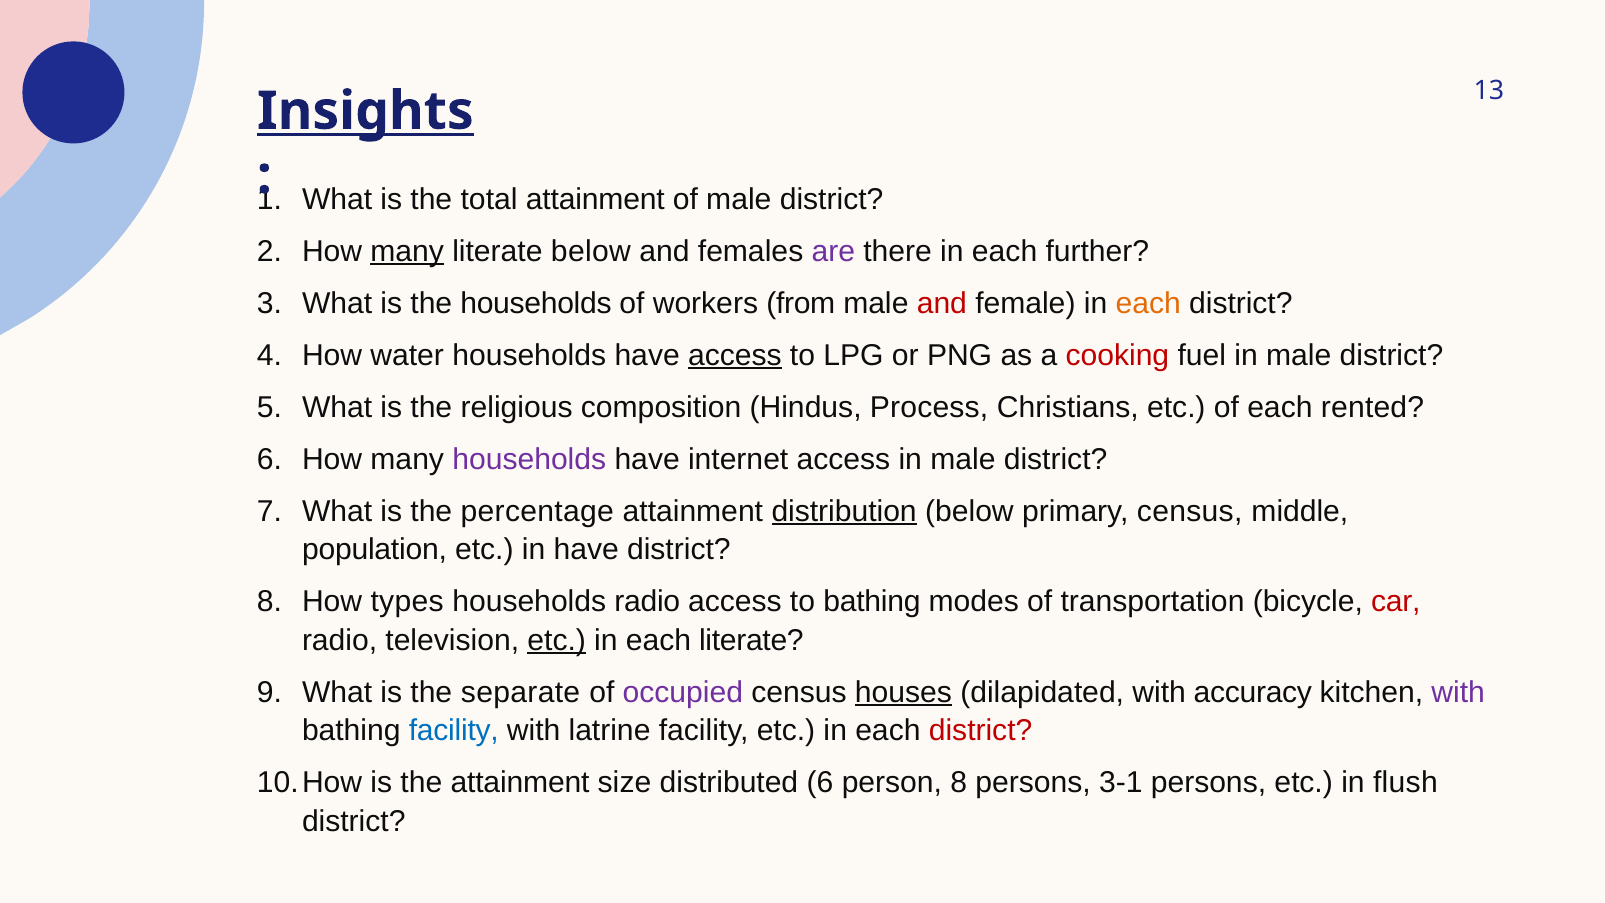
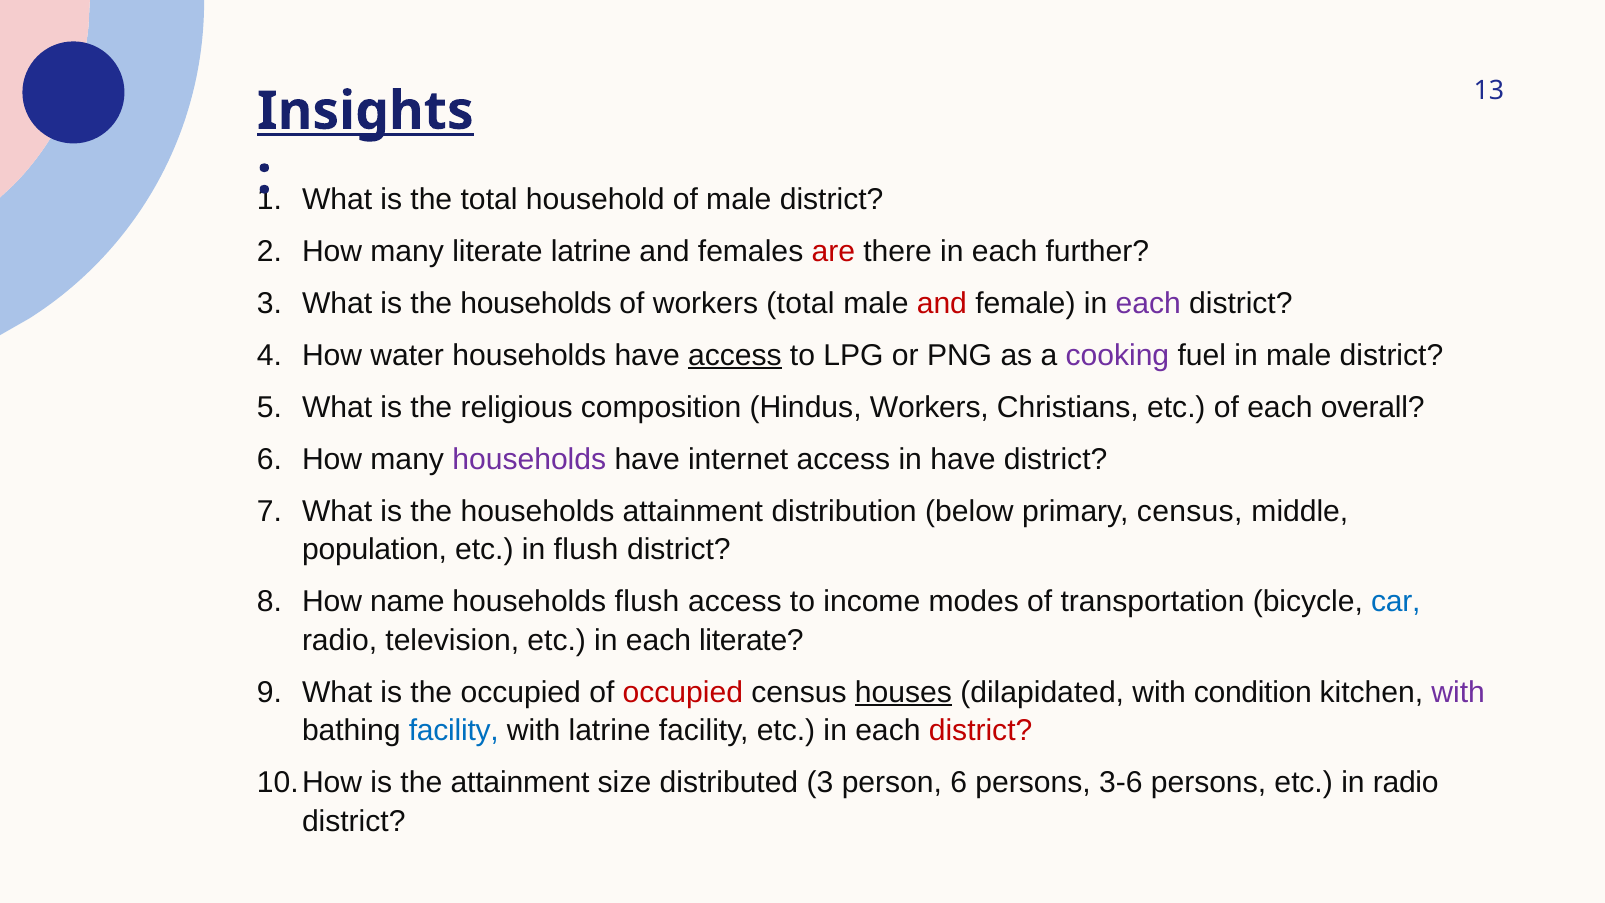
total attainment: attainment -> household (595, 199)
many underline: present -> none (407, 251)
literate below: below -> latrine (591, 251)
are colour: purple -> red (833, 251)
workers from: from -> total (800, 303)
each colour: orange -> purple (1148, 303)
cooking colour: red -> purple (1117, 355)
Hindus Process: Process -> Workers (929, 407)
rented: rented -> overall (1373, 407)
access in male: male -> have (963, 459)
percentage: percentage -> households (537, 511)
distribution underline: present -> none (844, 511)
in have: have -> flush (586, 550)
types: types -> name (407, 602)
households radio: radio -> flush (647, 602)
to bathing: bathing -> income (872, 602)
car colour: red -> blue (1396, 602)
etc underline: present -> none (557, 640)
the separate: separate -> occupied (521, 692)
occupied colour: purple -> red (683, 692)
accuracy: accuracy -> condition (1253, 692)
distributed 6: 6 -> 3 (820, 783)
person 8: 8 -> 6 (959, 783)
3-1: 3-1 -> 3-6 (1121, 783)
in flush: flush -> radio (1406, 783)
